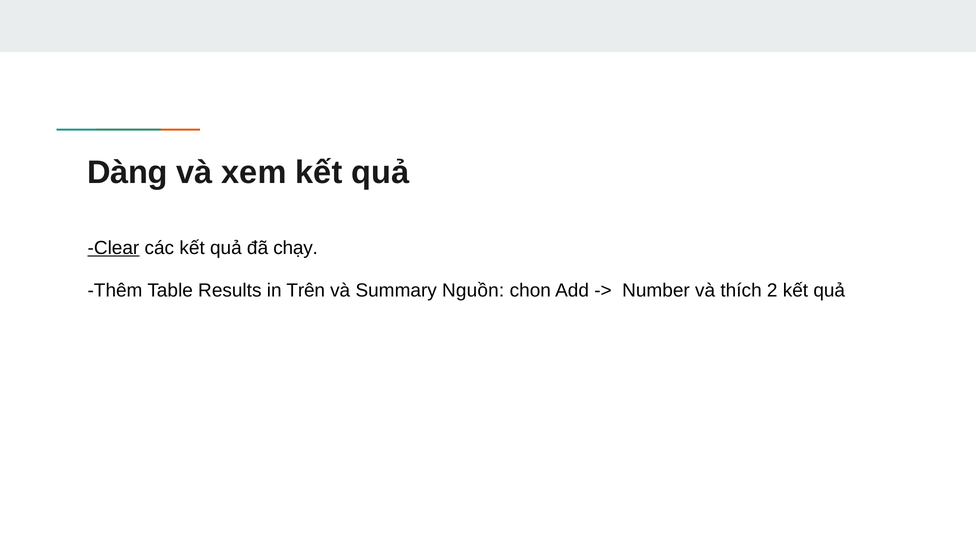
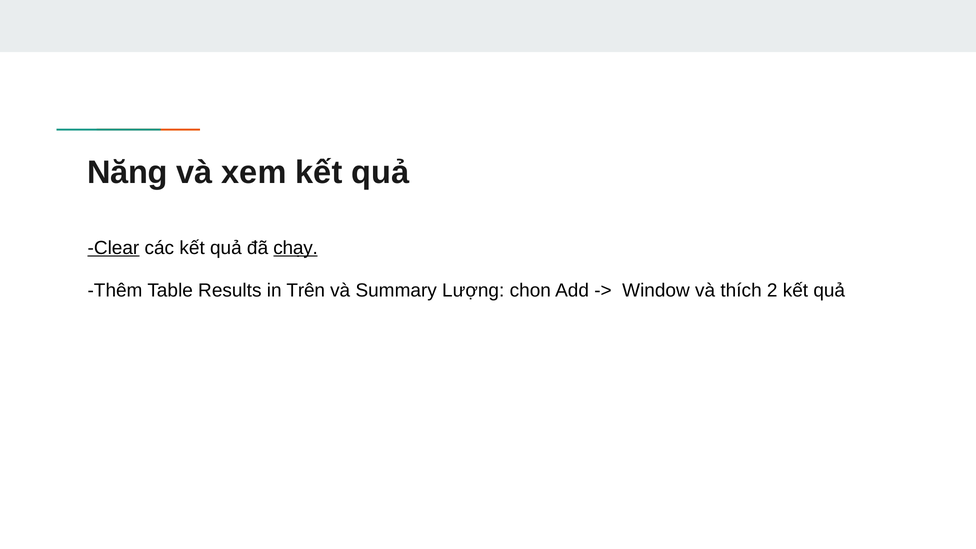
Dàng: Dàng -> Năng (127, 172)
chạy underline: none -> present (296, 248)
Nguồn: Nguồn -> Lượng (473, 290)
Number: Number -> Window (656, 290)
